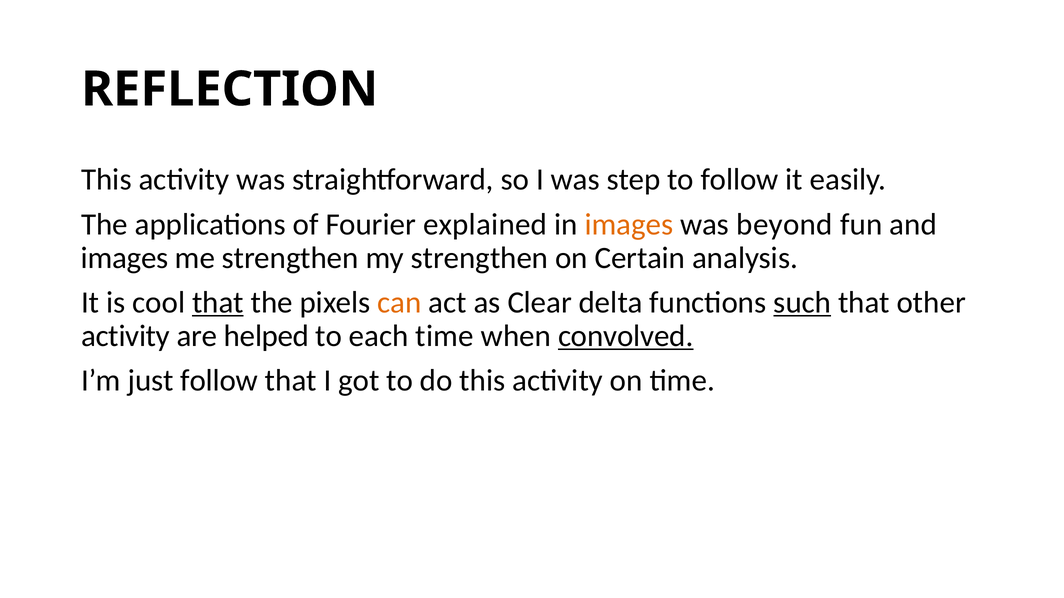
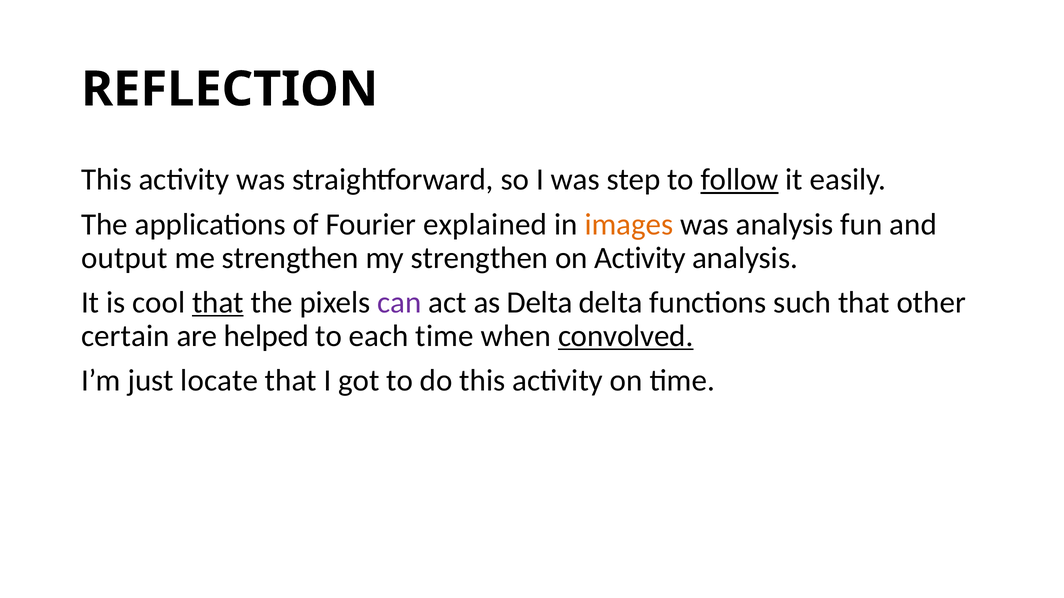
follow underline: none -> present (740, 180)
was beyond: beyond -> analysis (785, 225)
images: images -> output (124, 258)
on Certain: Certain -> Activity (640, 258)
can colour: orange -> purple (399, 303)
as Clear: Clear -> Delta (540, 303)
such underline: present -> none (802, 303)
activity: activity -> certain (125, 336)
just follow: follow -> locate (219, 381)
